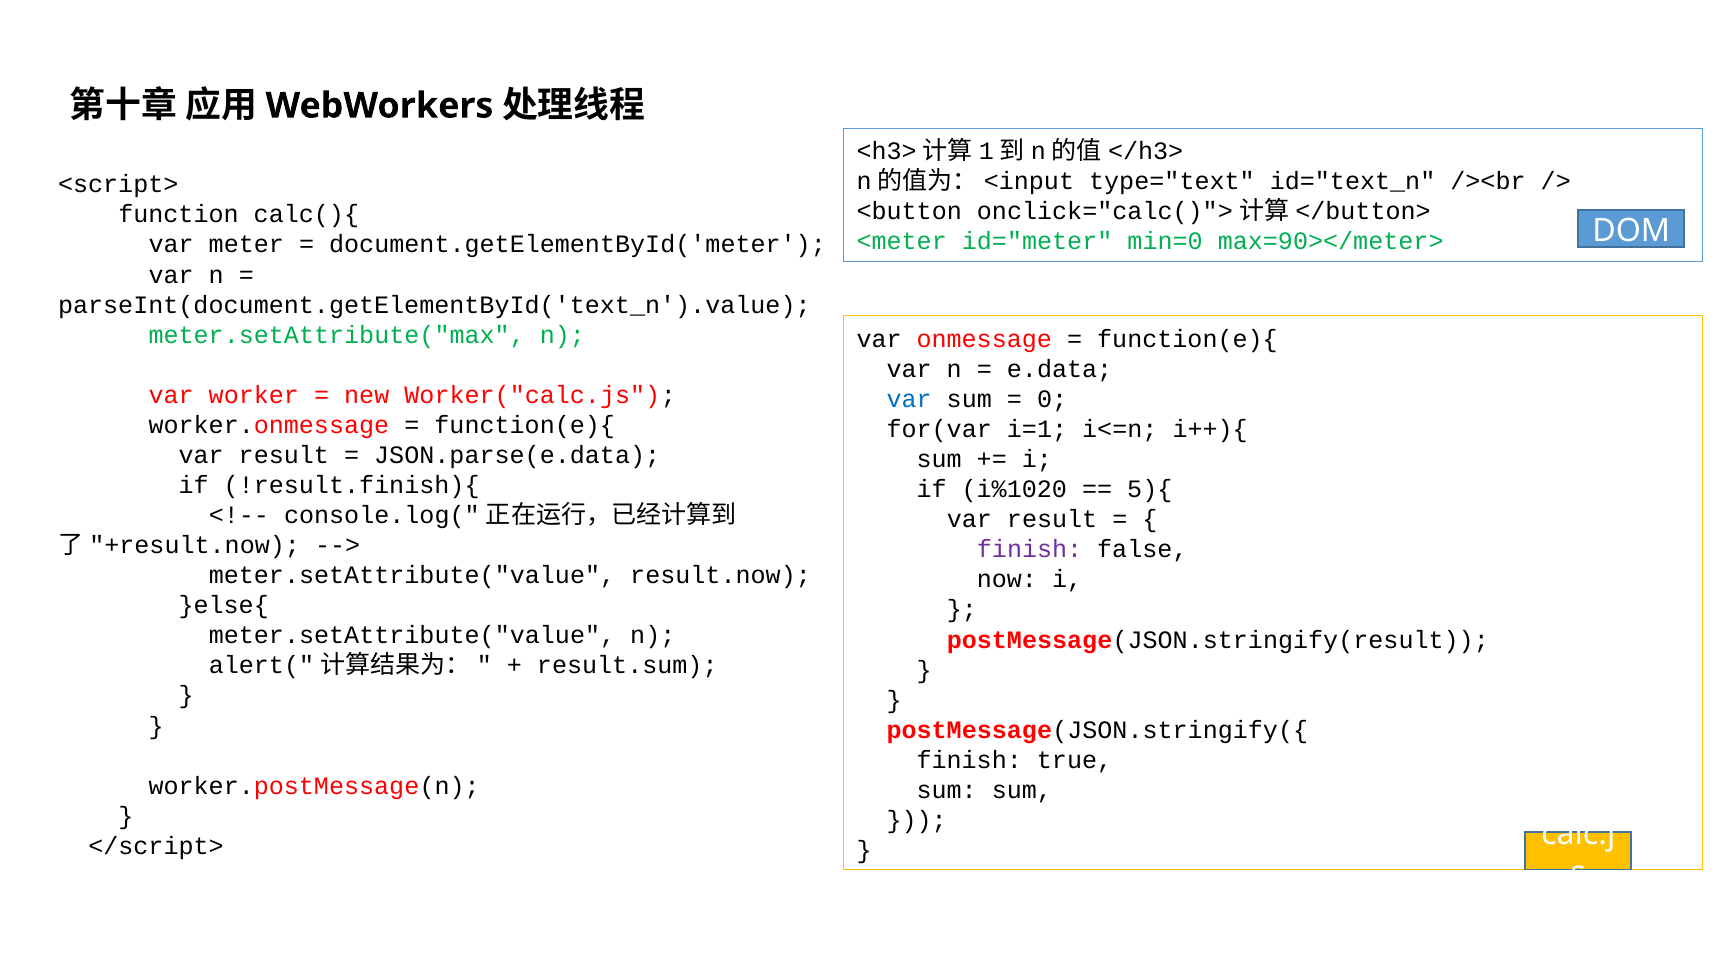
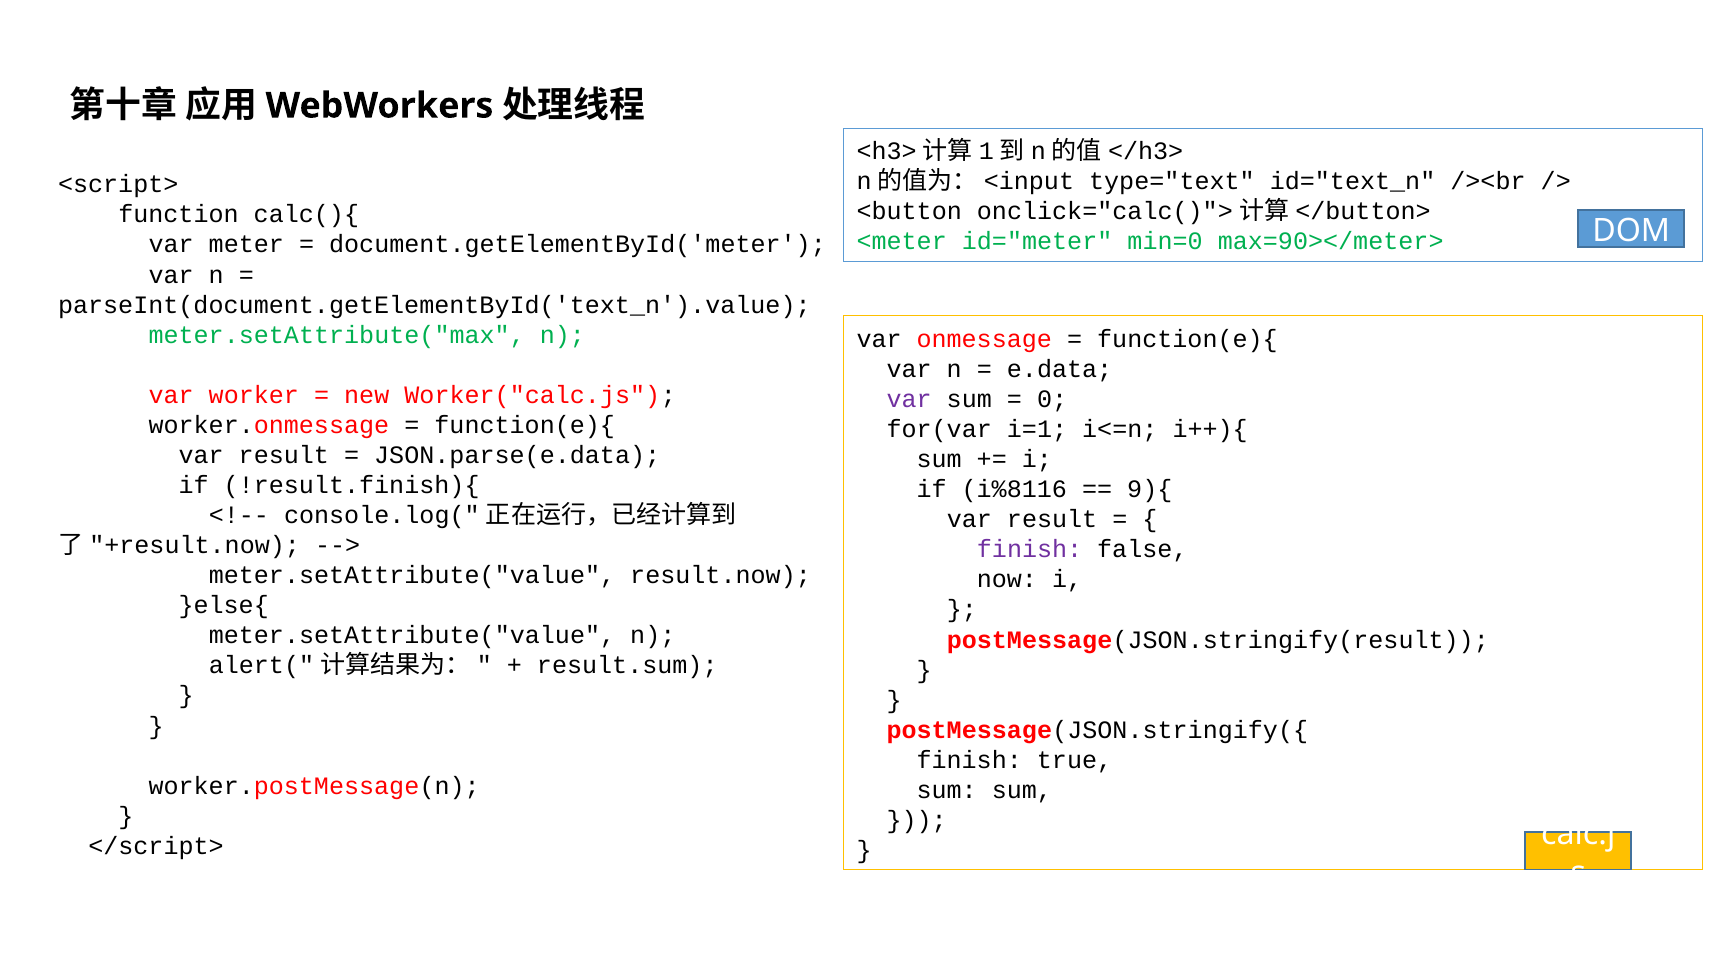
var colour: blue -> purple (909, 399)
i%1020: i%1020 -> i%8116 (1014, 489)
5){: 5){ -> 9){ (1150, 489)
